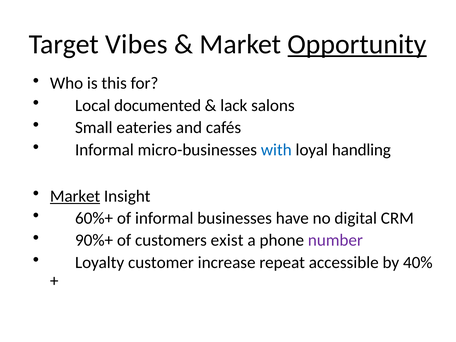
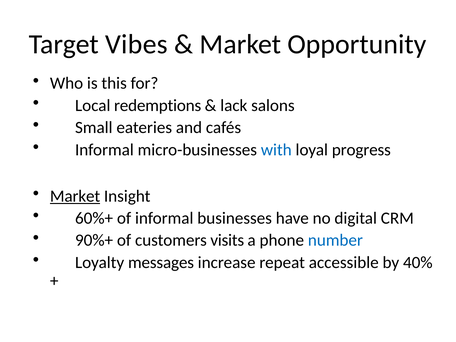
Opportunity underline: present -> none (357, 44)
documented: documented -> redemptions (158, 105)
handling: handling -> progress (361, 150)
exist: exist -> visits (227, 240)
number colour: purple -> blue (335, 240)
customer: customer -> messages (161, 262)
